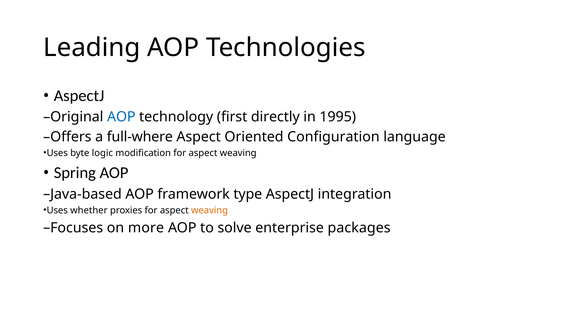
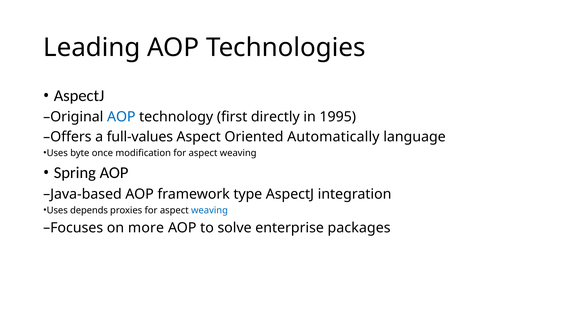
full-where: full-where -> full-values (140, 137)
Configuration: Configuration -> Automatically (333, 137)
logic: logic -> once (102, 153)
whether: whether -> depends (89, 211)
weaving colour: orange -> blue (209, 211)
